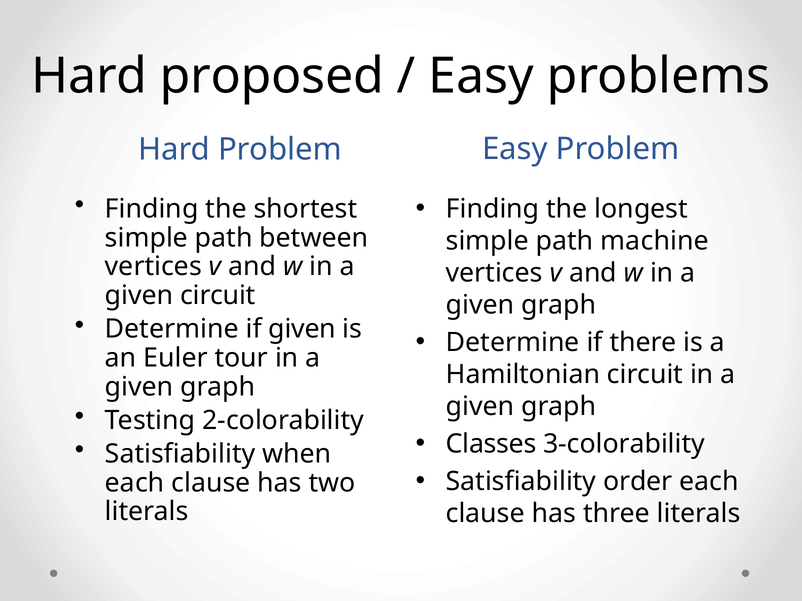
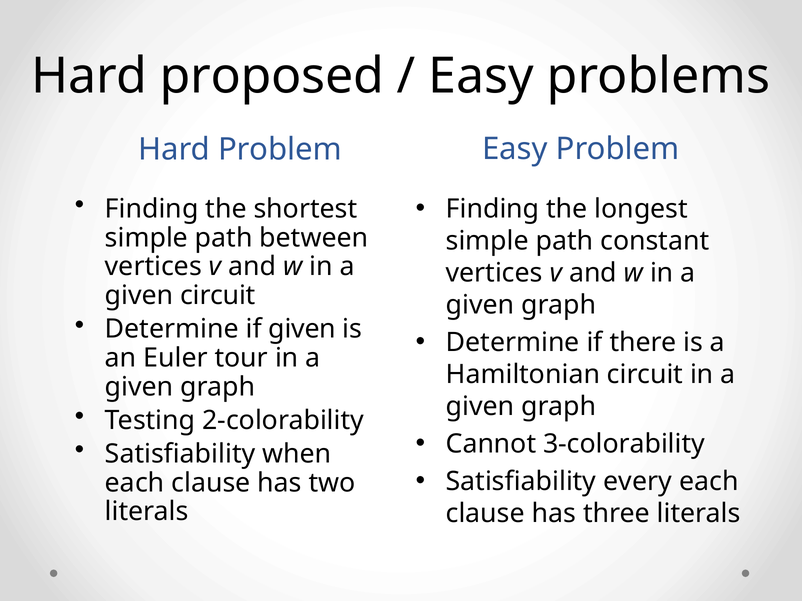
machine: machine -> constant (655, 241)
Classes: Classes -> Cannot (491, 444)
order: order -> every (638, 482)
